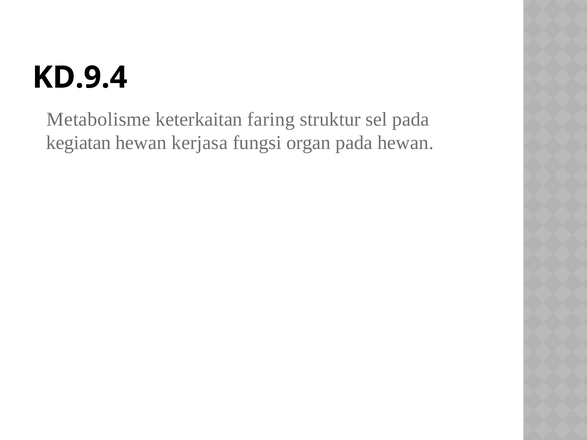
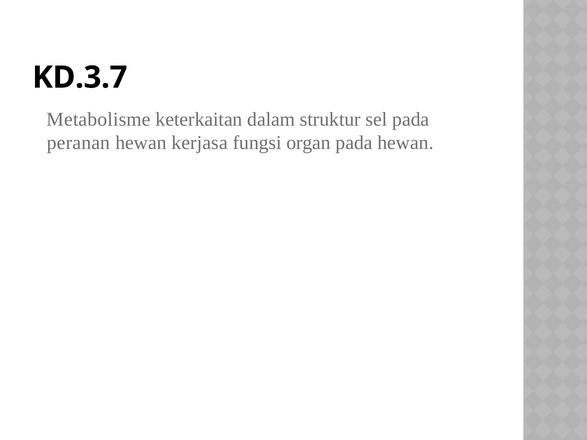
KD.9.4: KD.9.4 -> KD.3.7 (80, 77)
faring: faring -> dalam (271, 119)
kegiatan: kegiatan -> peranan (78, 143)
